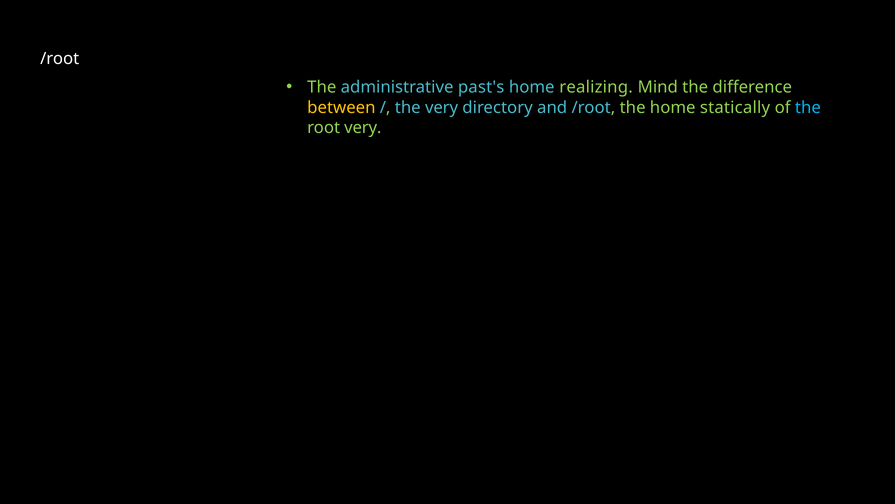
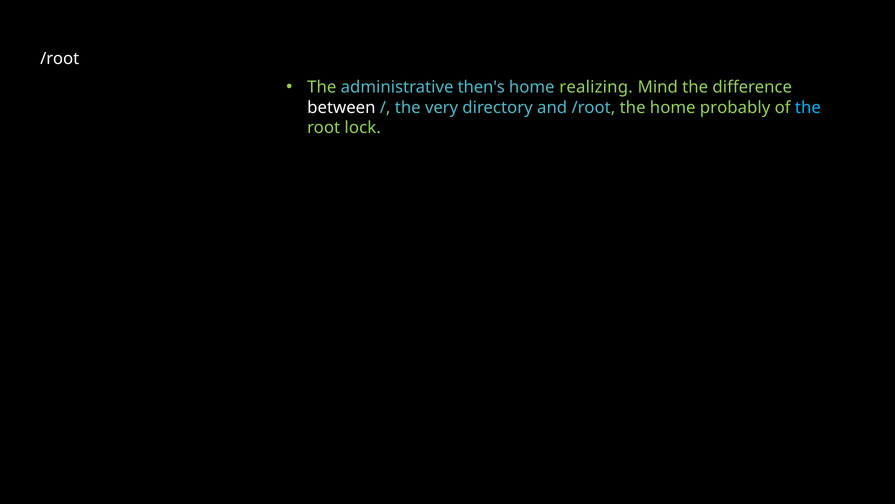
past's: past's -> then's (481, 87)
between colour: yellow -> white (341, 107)
statically: statically -> probably (735, 107)
root very: very -> lock (363, 128)
